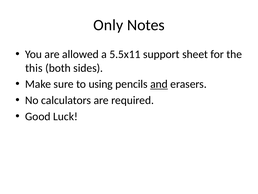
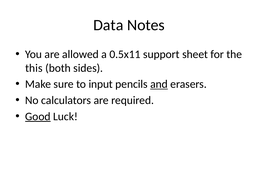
Only: Only -> Data (108, 25)
5.5x11: 5.5x11 -> 0.5x11 (125, 54)
using: using -> input (101, 84)
Good underline: none -> present (38, 116)
